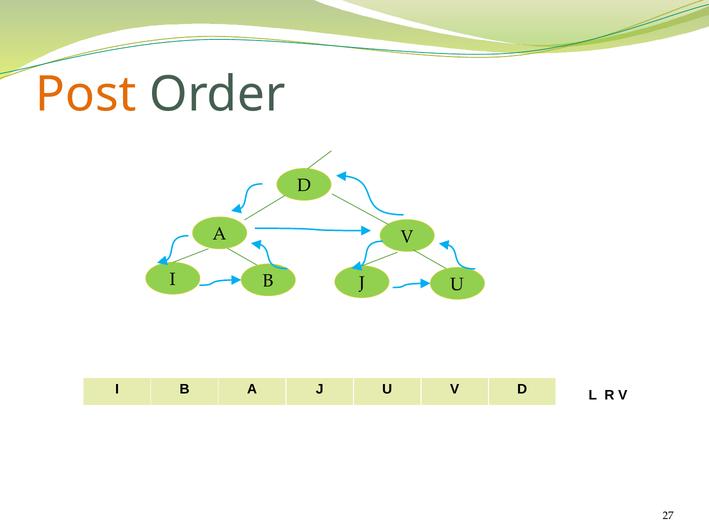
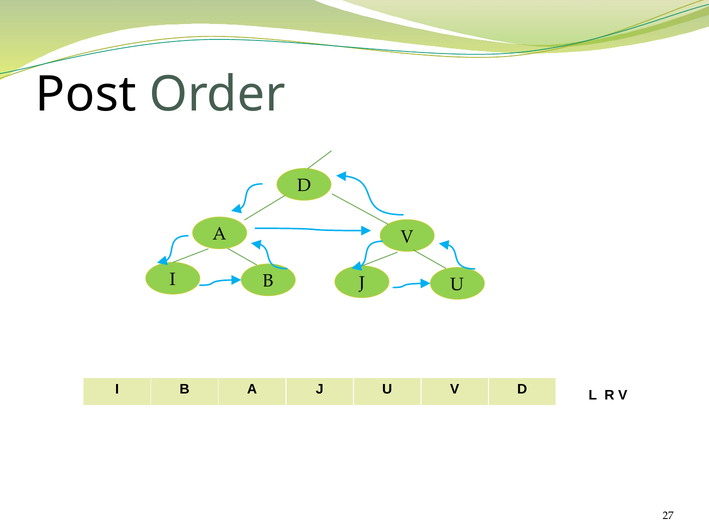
Post colour: orange -> black (86, 94)
